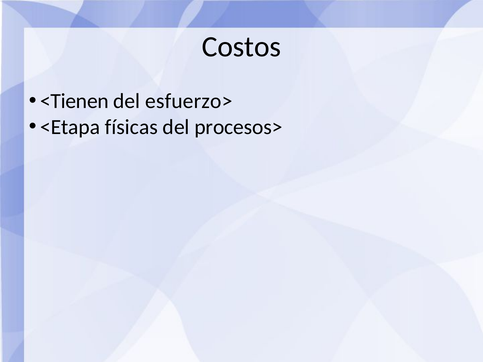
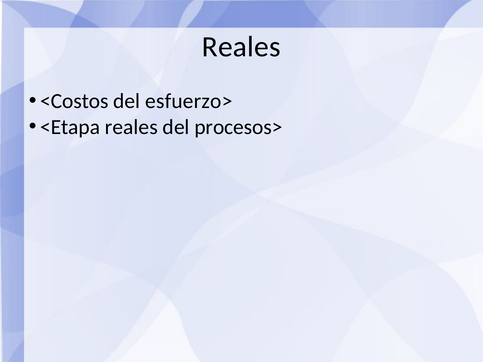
Costos: Costos -> Reales (241, 47)
<Tienen: <Tienen -> <Costos (74, 101)
<Etapa físicas: físicas -> reales (131, 127)
